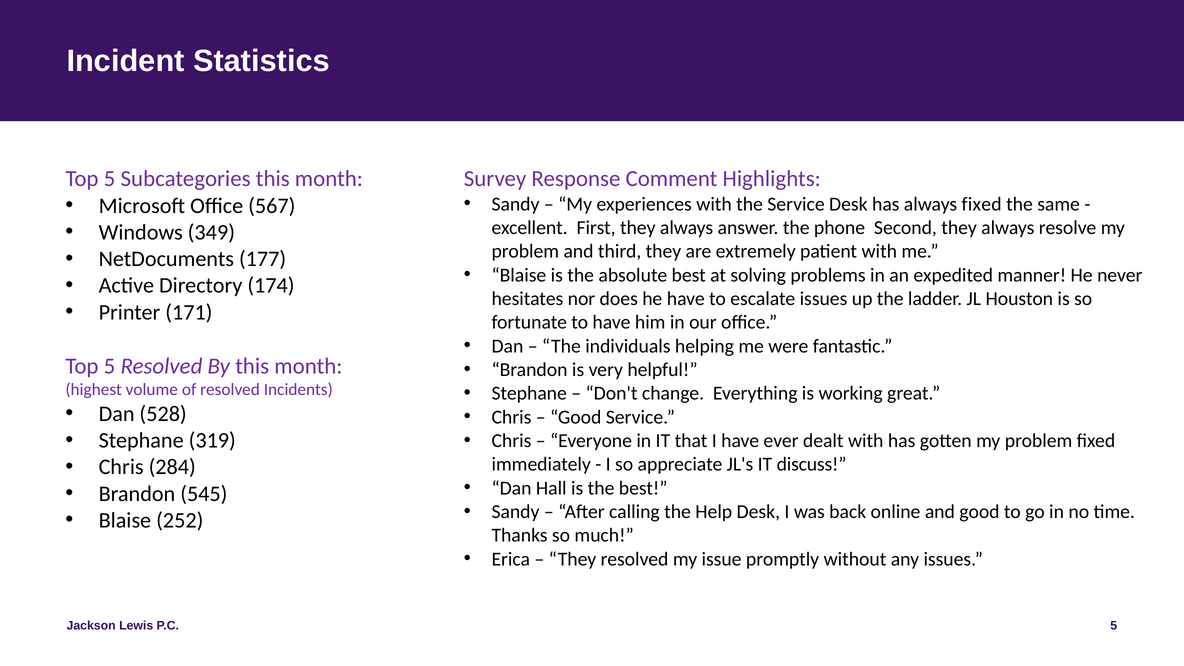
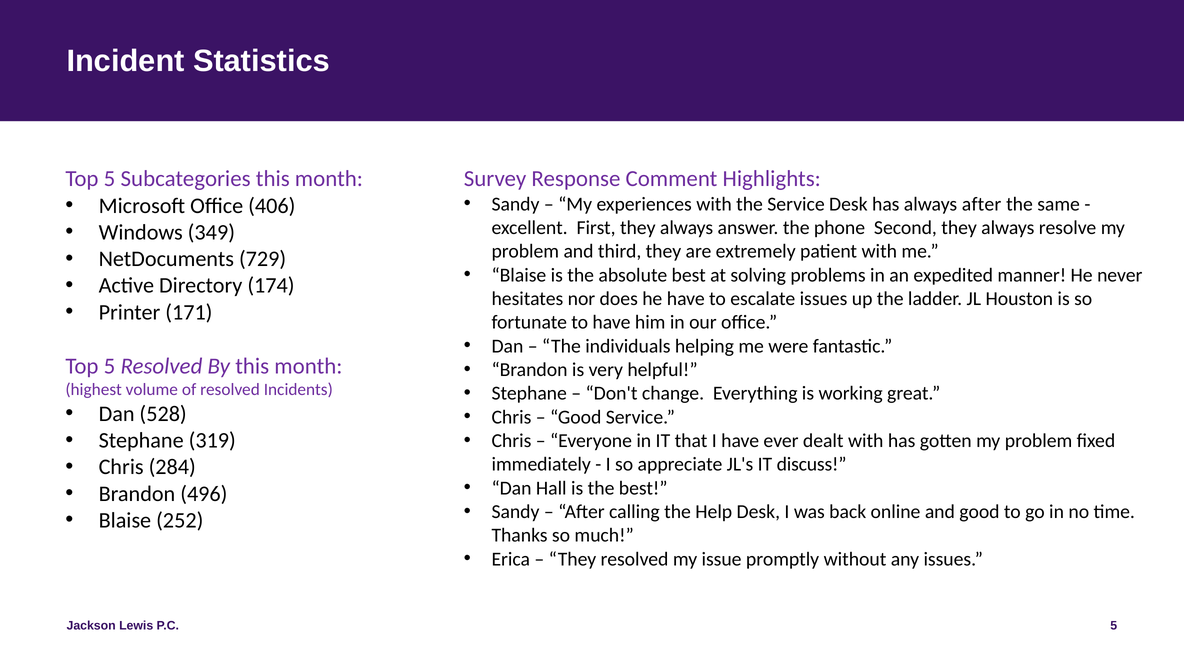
always fixed: fixed -> after (982, 204)
567: 567 -> 406 (272, 206)
177: 177 -> 729 (263, 259)
545: 545 -> 496 (204, 494)
